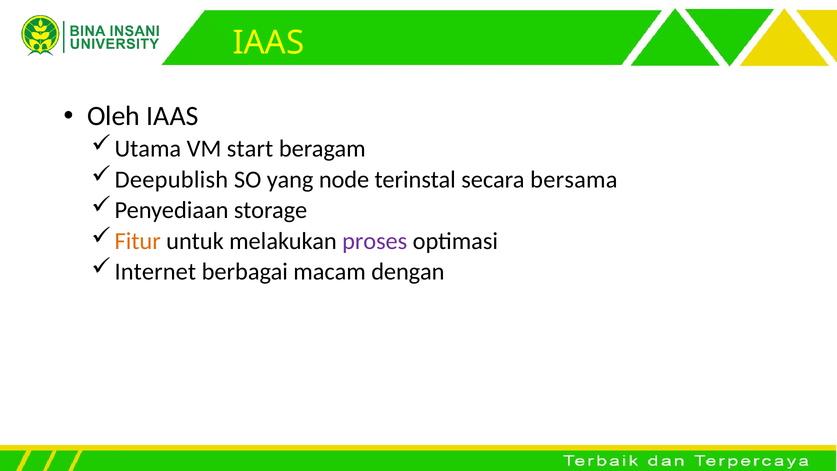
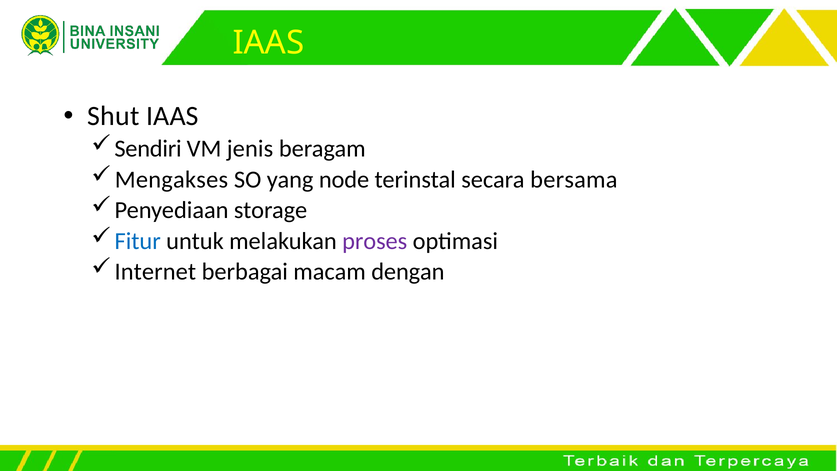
Oleh: Oleh -> Shut (113, 116)
Utama: Utama -> Sendiri (148, 149)
start: start -> jenis (250, 149)
Deepublish: Deepublish -> Mengakses (171, 179)
Fitur colour: orange -> blue (138, 241)
